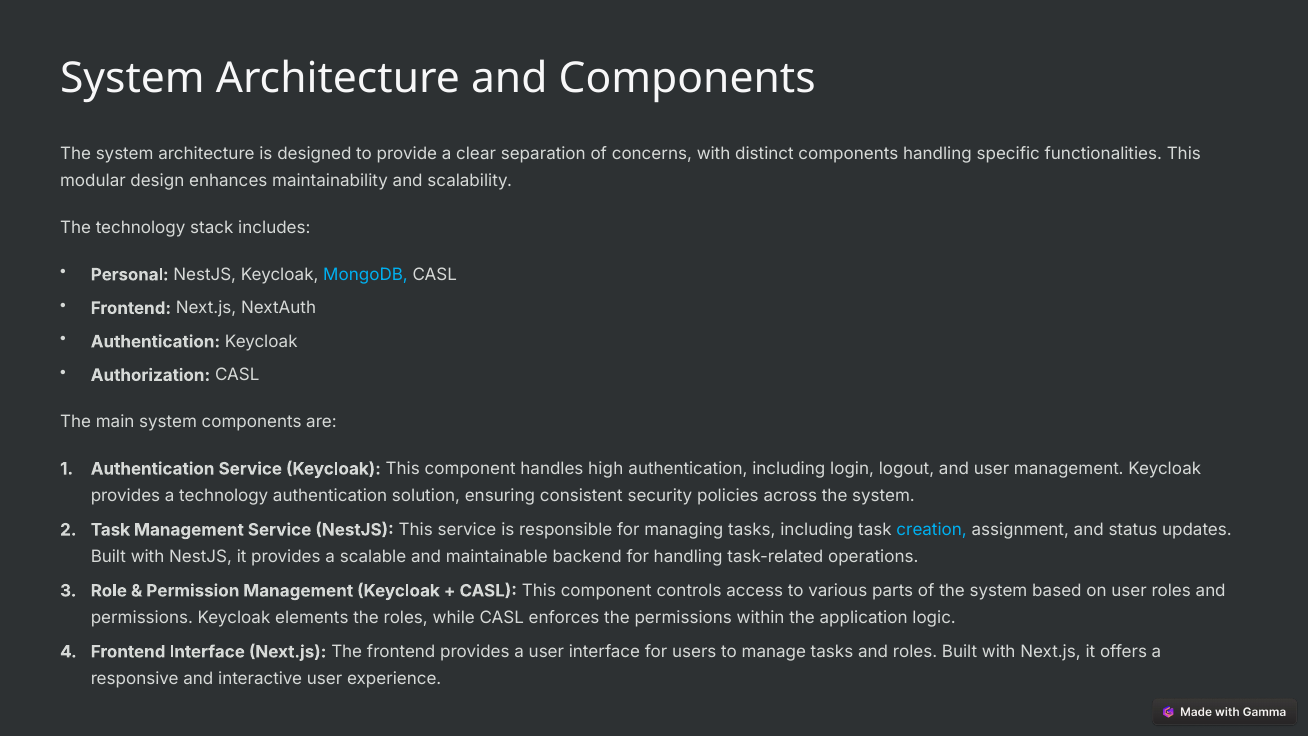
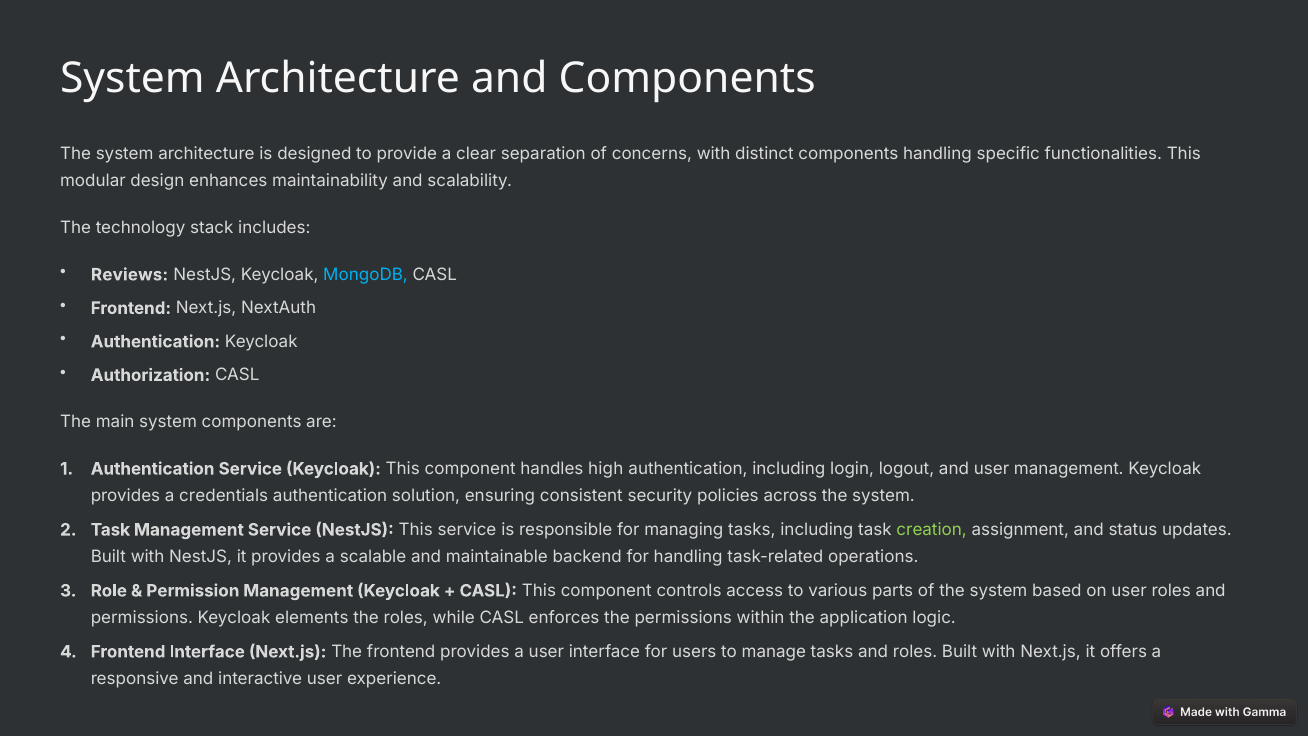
Personal: Personal -> Reviews (130, 275)
a technology: technology -> credentials (224, 496)
creation colour: light blue -> light green (932, 530)
